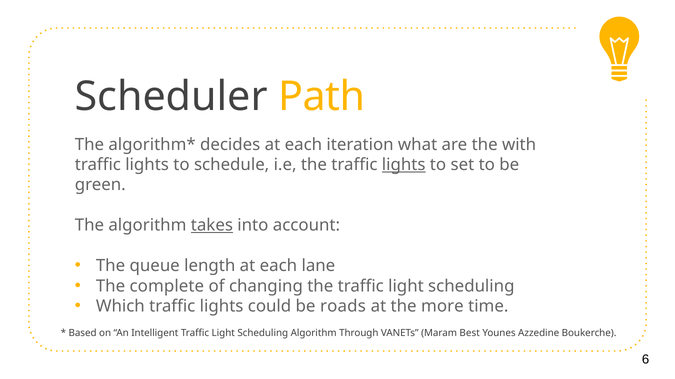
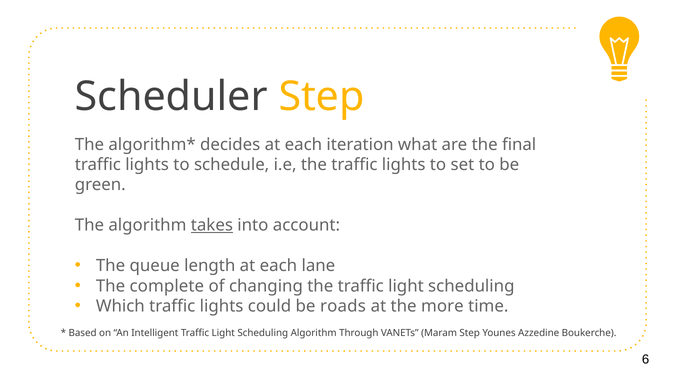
Scheduler Path: Path -> Step (322, 97)
with: with -> final (519, 145)
lights underline: present -> none (404, 165)
Maram Best: Best -> Step (470, 334)
